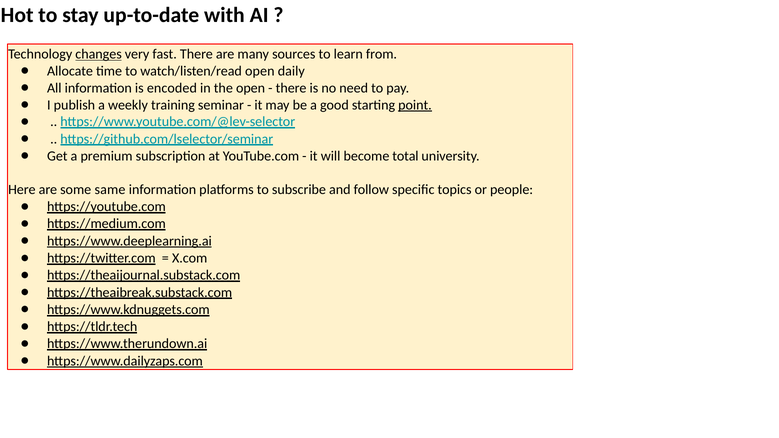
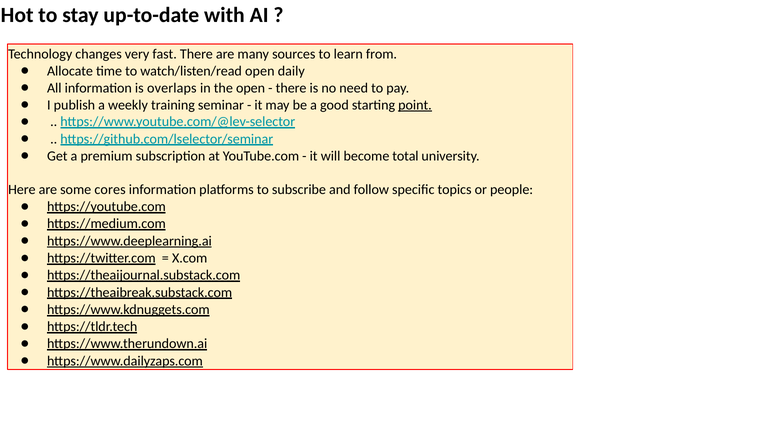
changes underline: present -> none (99, 54)
encoded: encoded -> overlaps (172, 88)
same: same -> cores (110, 190)
